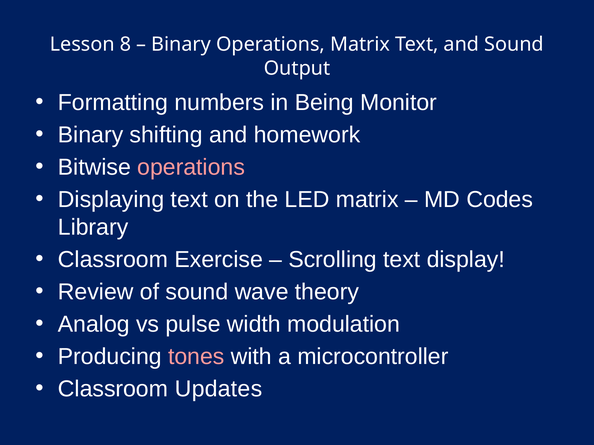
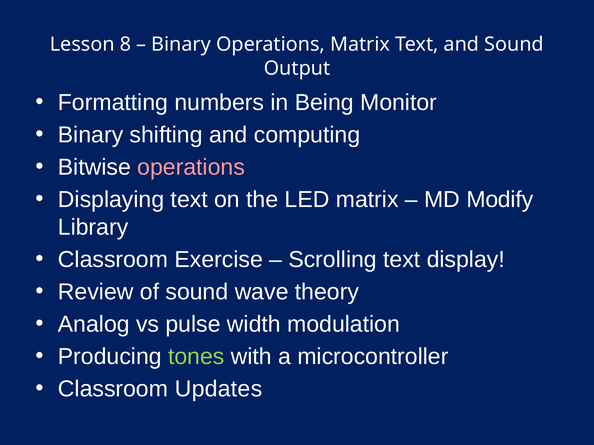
homework: homework -> computing (307, 135)
Codes: Codes -> Modify (500, 200)
tones colour: pink -> light green (196, 357)
